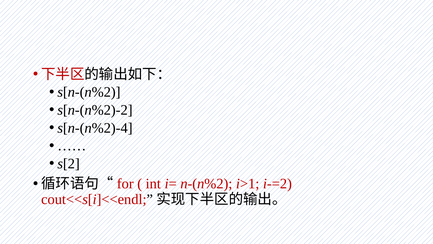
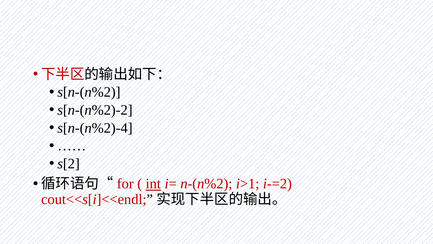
int underline: none -> present (153, 184)
